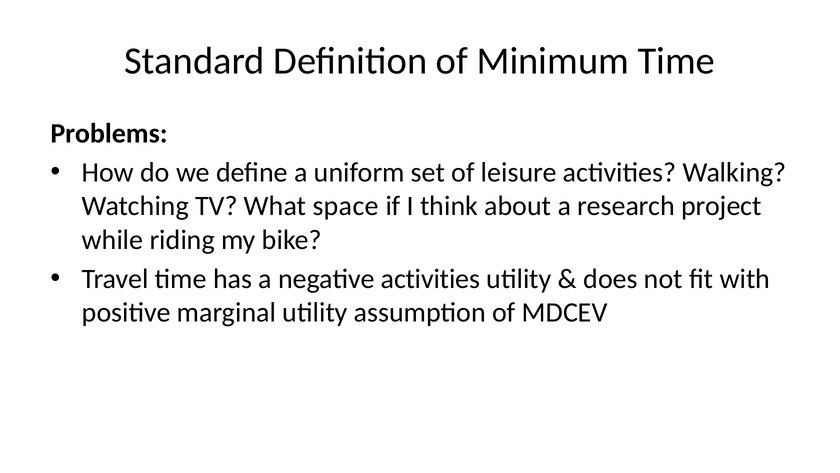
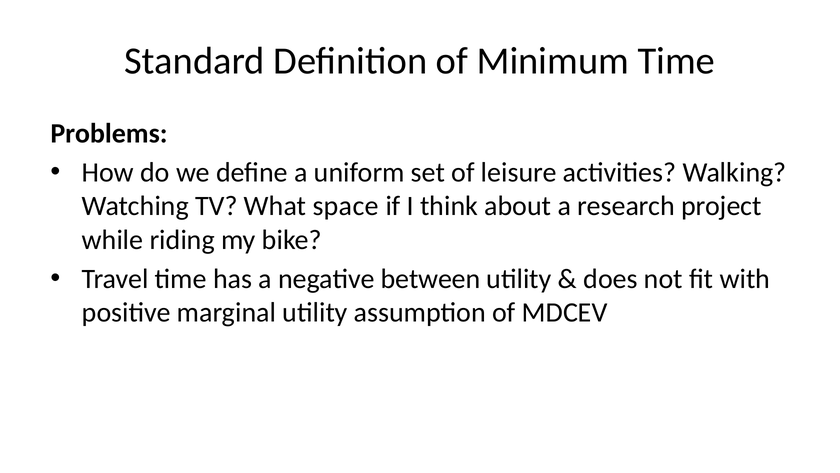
negative activities: activities -> between (431, 279)
